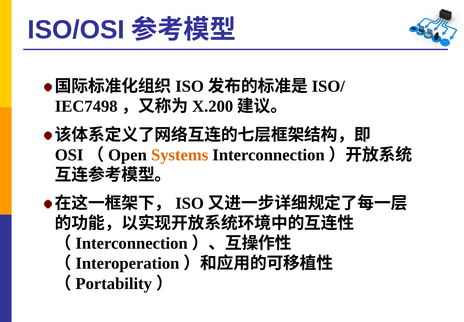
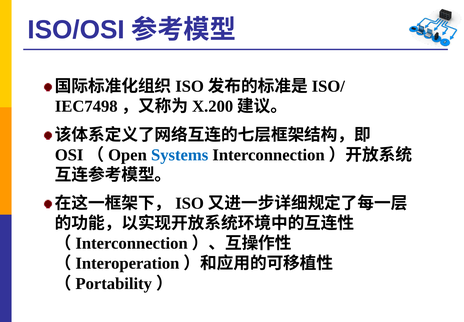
Systems colour: orange -> blue (180, 155)
